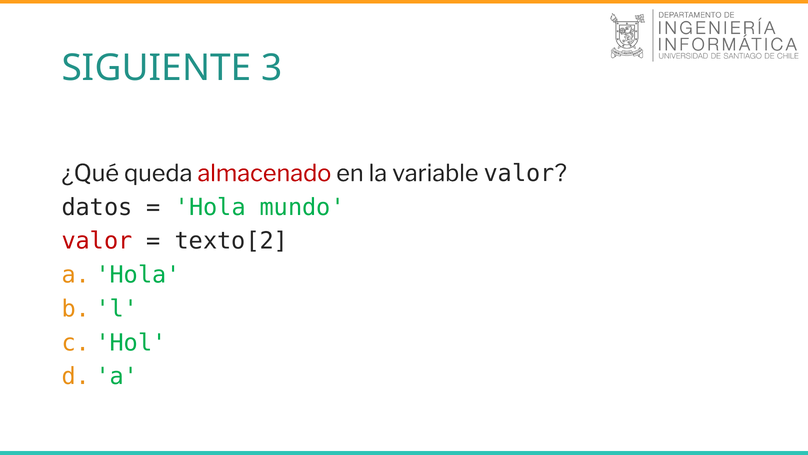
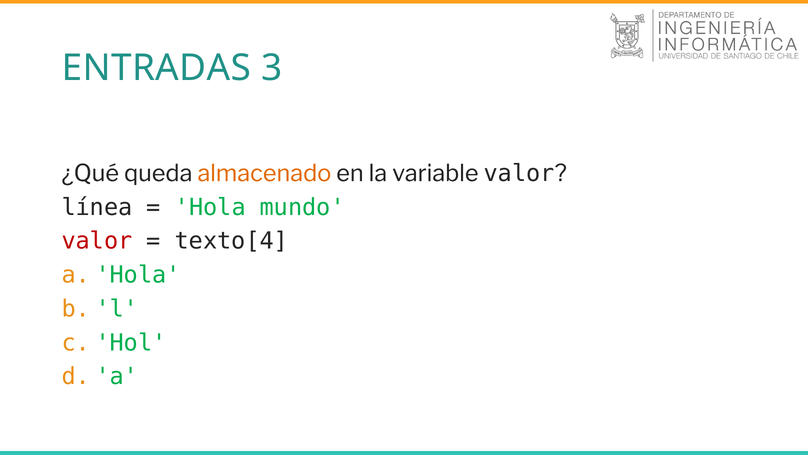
SIGUIENTE: SIGUIENTE -> ENTRADAS (156, 68)
almacenado colour: red -> orange (264, 173)
datos: datos -> línea (97, 207)
texto[2: texto[2 -> texto[4 (231, 241)
